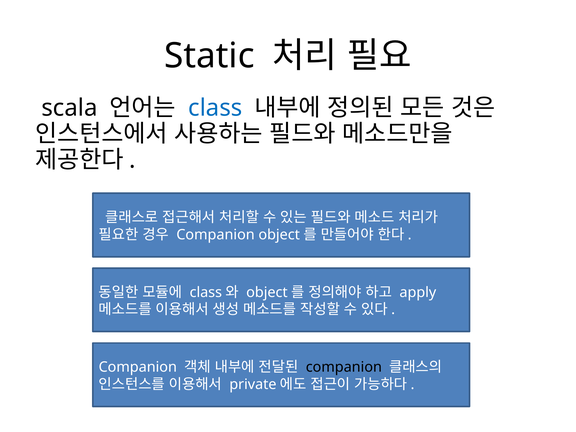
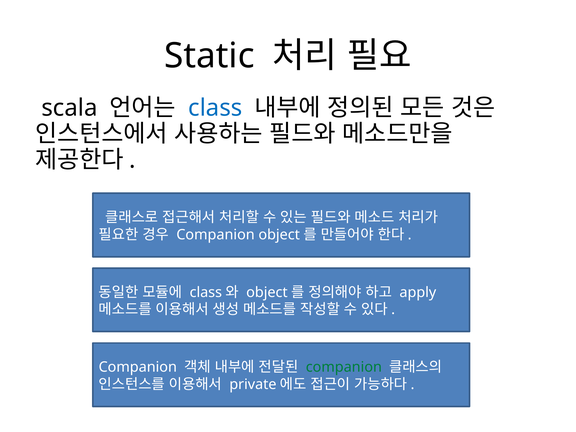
companion colour: black -> green (344, 367)
